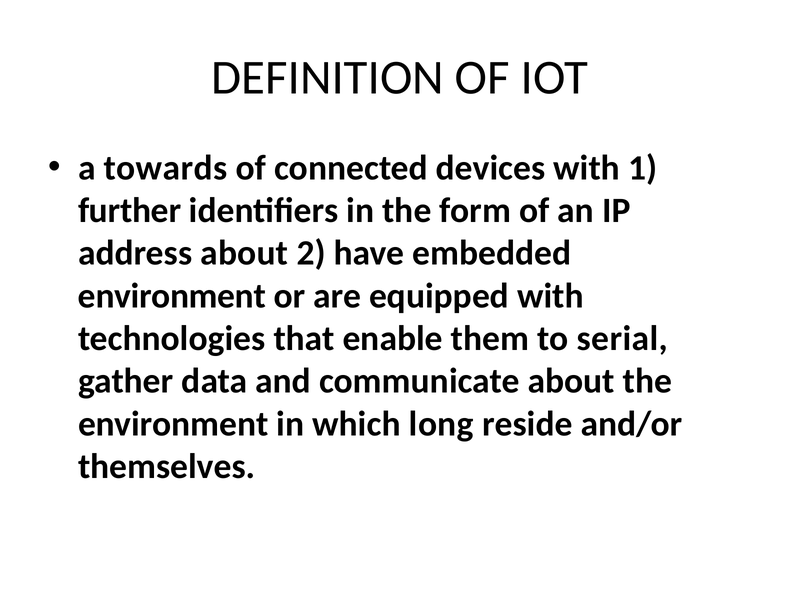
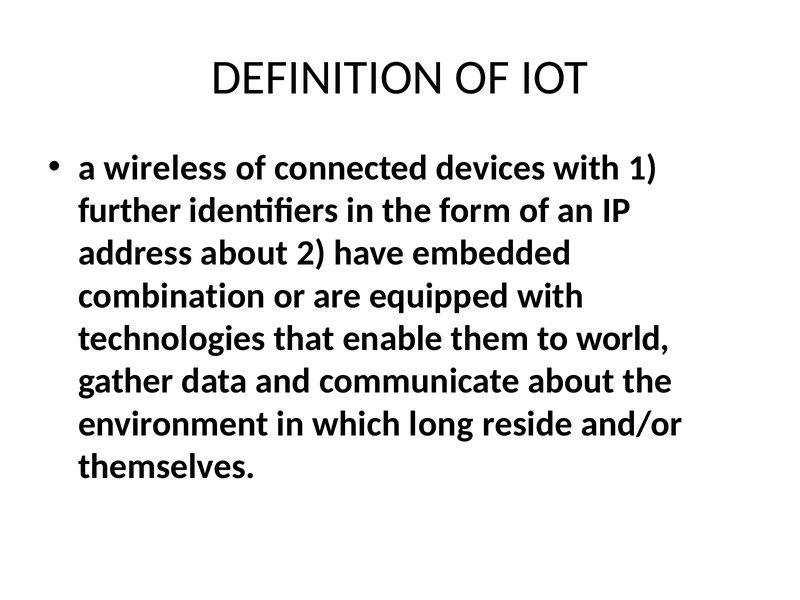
towards: towards -> wireless (165, 168)
environment: environment -> combination (172, 296)
serial: serial -> world (623, 339)
